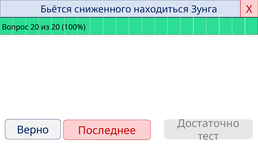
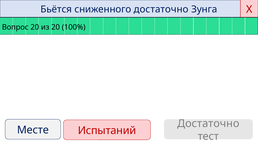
сниженного находиться: находиться -> достаточно (161, 9)
Верно: Верно -> Месте (33, 130)
Последнее: Последнее -> Испытаний (107, 131)
